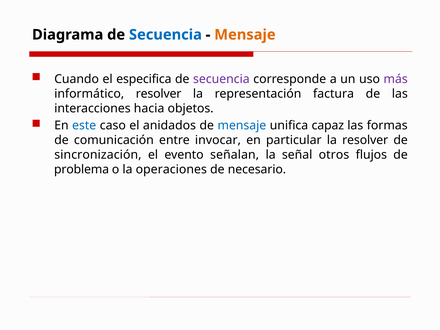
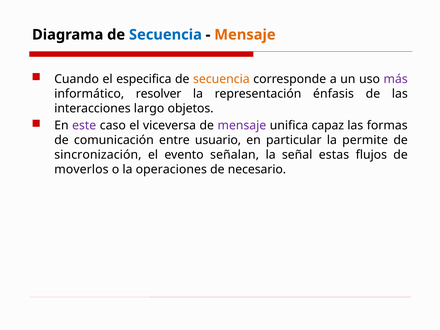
secuencia colour: purple -> orange (221, 79)
factura: factura -> énfasis (334, 94)
hacia: hacia -> largo (149, 108)
este colour: blue -> purple (84, 126)
anidados: anidados -> viceversa (169, 126)
mensaje colour: blue -> purple (242, 126)
invocar: invocar -> usuario (218, 140)
la resolver: resolver -> permite (365, 140)
otros: otros -> estas (334, 155)
problema: problema -> moverlos (81, 170)
